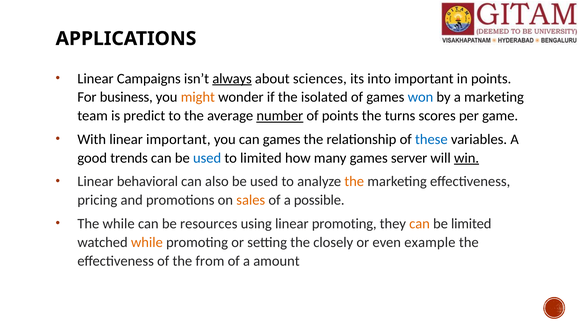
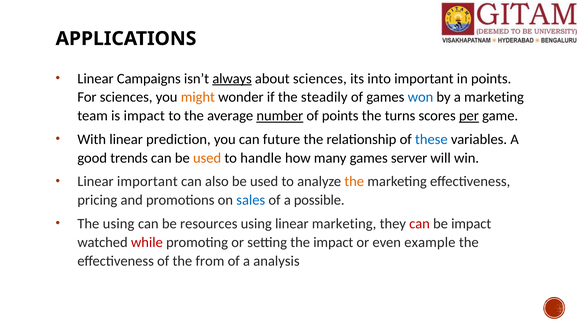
For business: business -> sciences (126, 97)
isolated: isolated -> steadily (324, 97)
is predict: predict -> impact (144, 116)
per underline: none -> present (469, 116)
linear important: important -> prediction (178, 139)
can games: games -> future (282, 139)
used colour: blue -> orange (207, 158)
to limited: limited -> handle (261, 158)
win underline: present -> none (467, 158)
Linear behavioral: behavioral -> important (147, 181)
sales colour: orange -> blue (251, 200)
The while: while -> using (119, 224)
linear promoting: promoting -> marketing (344, 224)
can colour: orange -> red (420, 224)
be limited: limited -> impact (471, 224)
while colour: orange -> red (147, 242)
the closely: closely -> impact (333, 242)
amount: amount -> analysis (276, 261)
